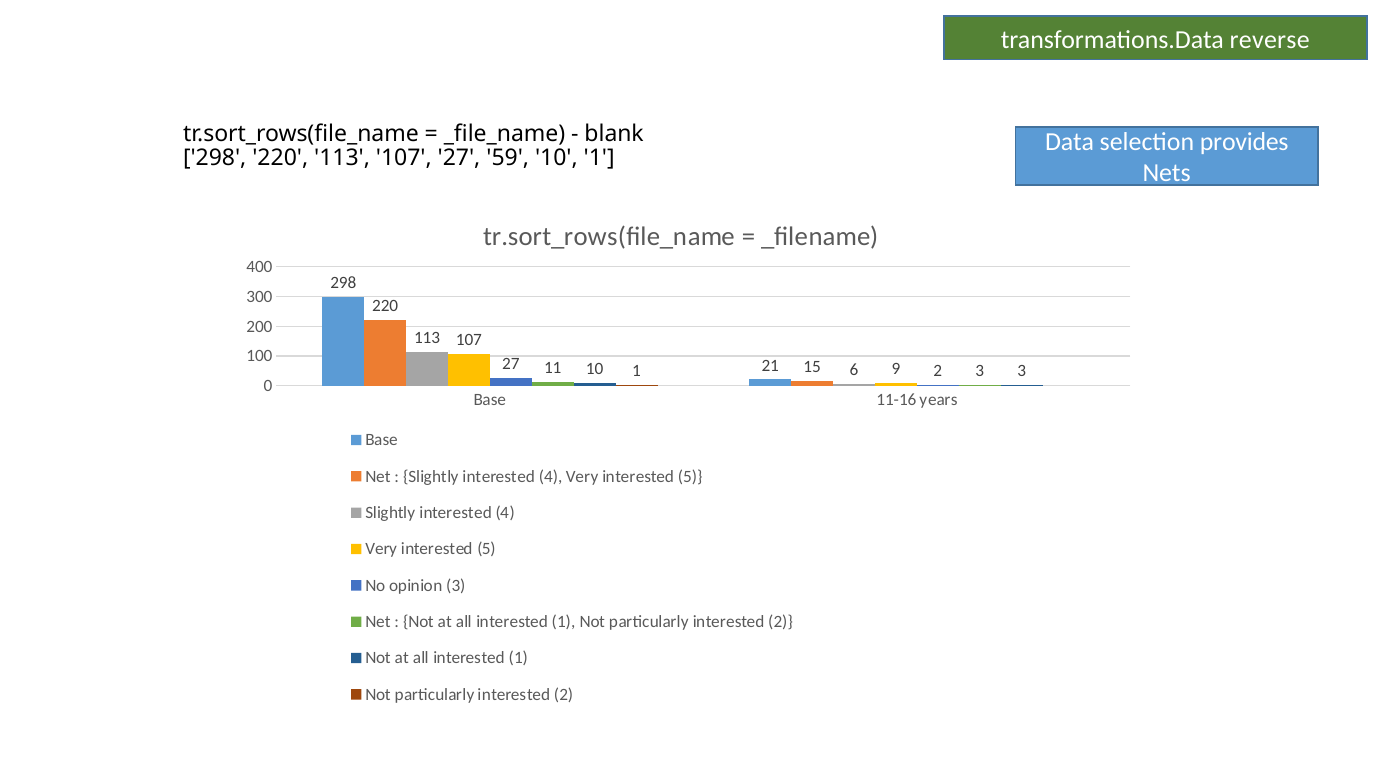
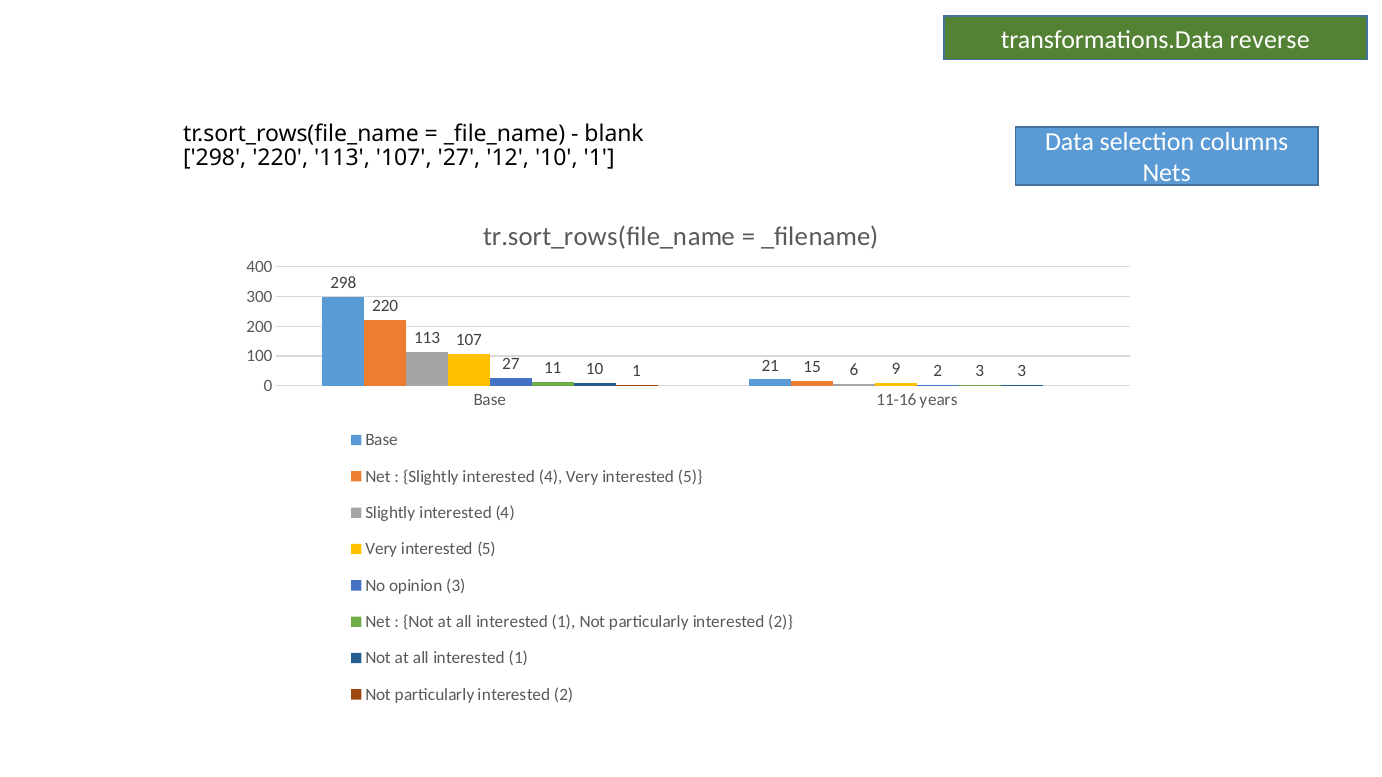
provides: provides -> columns (1244, 142)
59: 59 -> 12 (508, 158)
